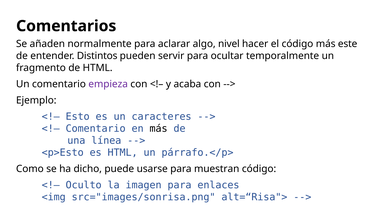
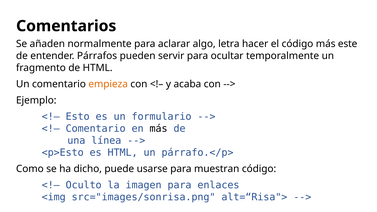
nivel: nivel -> letra (229, 44)
Distintos: Distintos -> Párrafos (97, 56)
empieza colour: purple -> orange (108, 84)
caracteres: caracteres -> formulario (162, 117)
